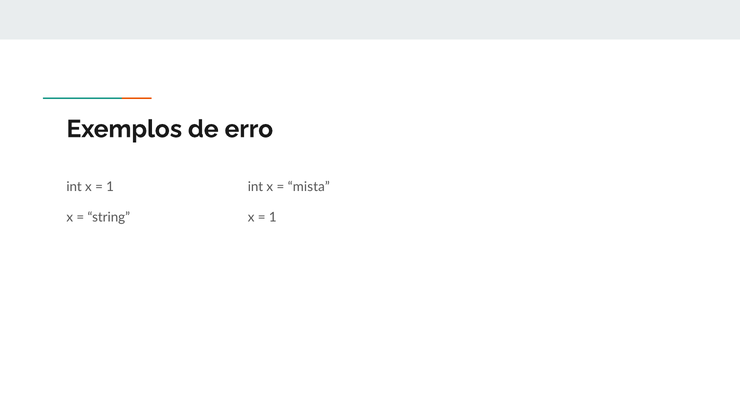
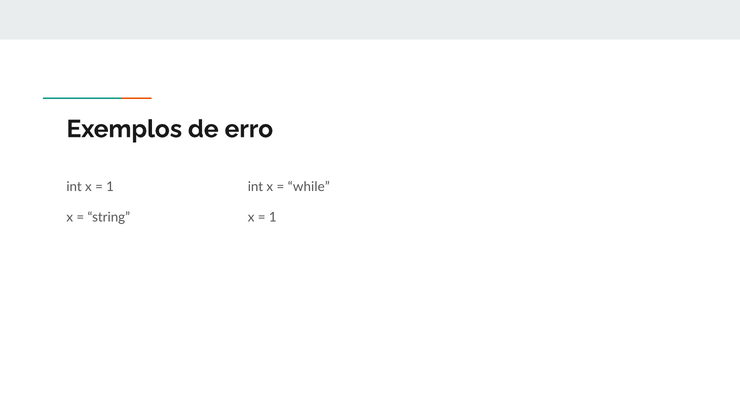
mista: mista -> while (309, 187)
